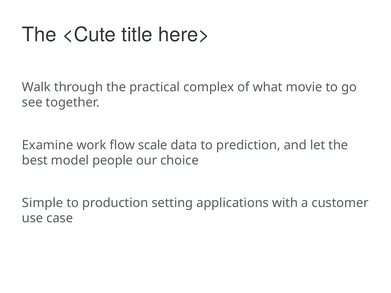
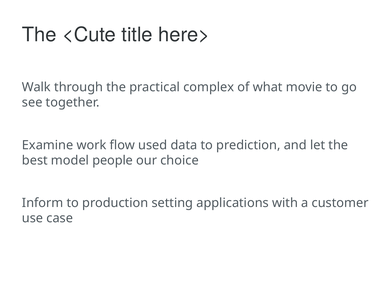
scale: scale -> used (153, 145)
Simple: Simple -> Inform (43, 203)
